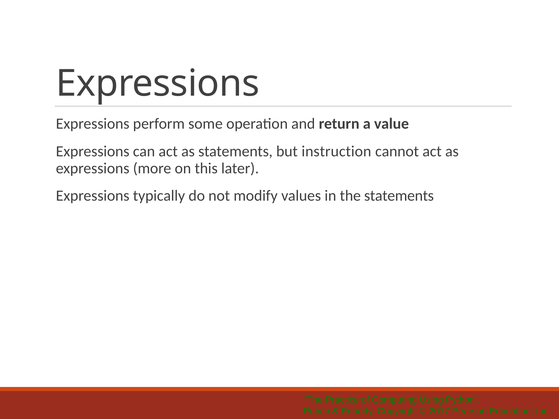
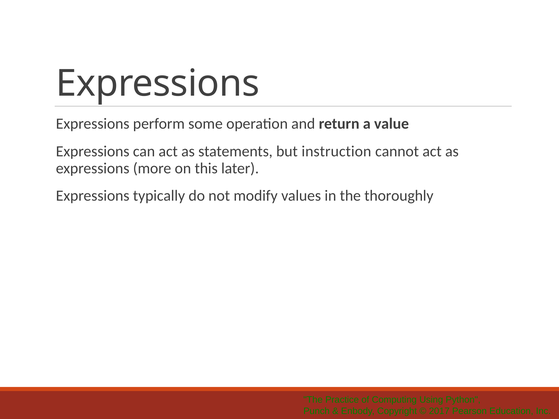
the statements: statements -> thoroughly (399, 196)
